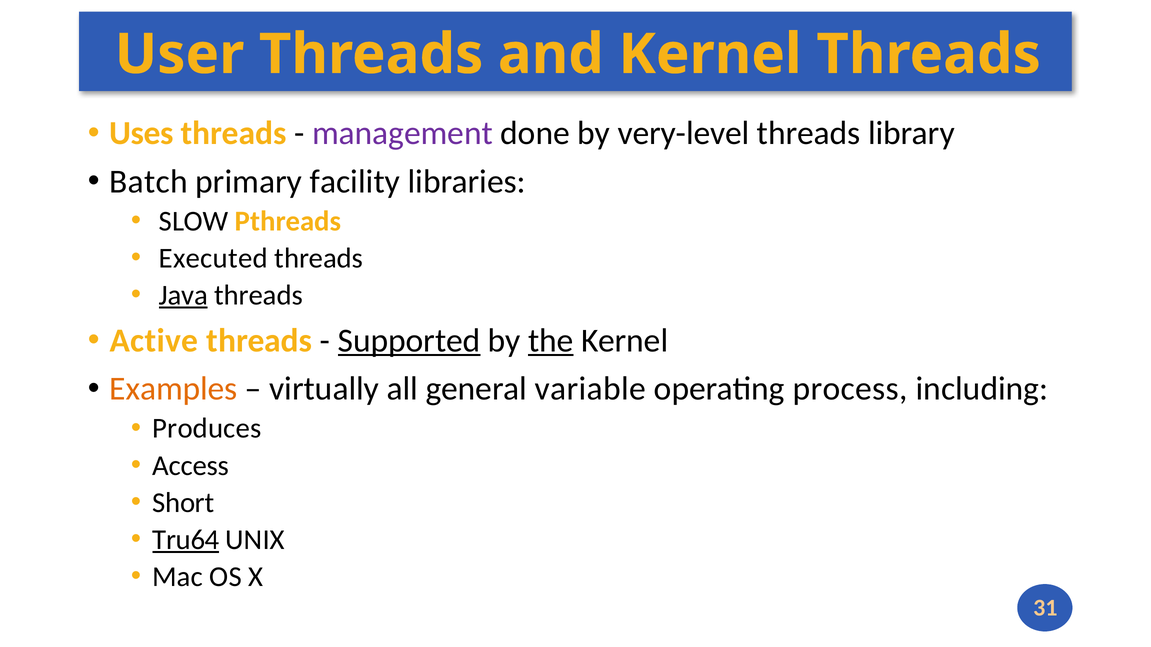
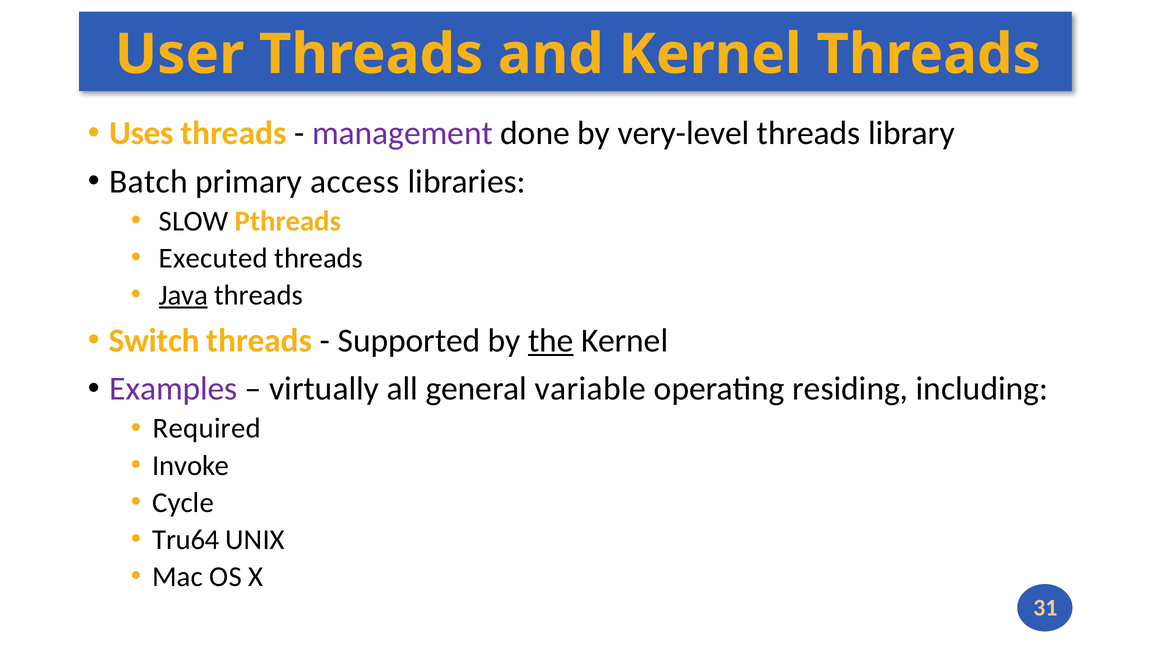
facility: facility -> access (355, 182)
Active: Active -> Switch (154, 341)
Supported underline: present -> none (409, 341)
Examples colour: orange -> purple (173, 389)
process: process -> residing (850, 389)
Produces: Produces -> Required (207, 429)
Access: Access -> Invoke (191, 466)
Short: Short -> Cycle (183, 503)
Tru64 underline: present -> none (186, 540)
